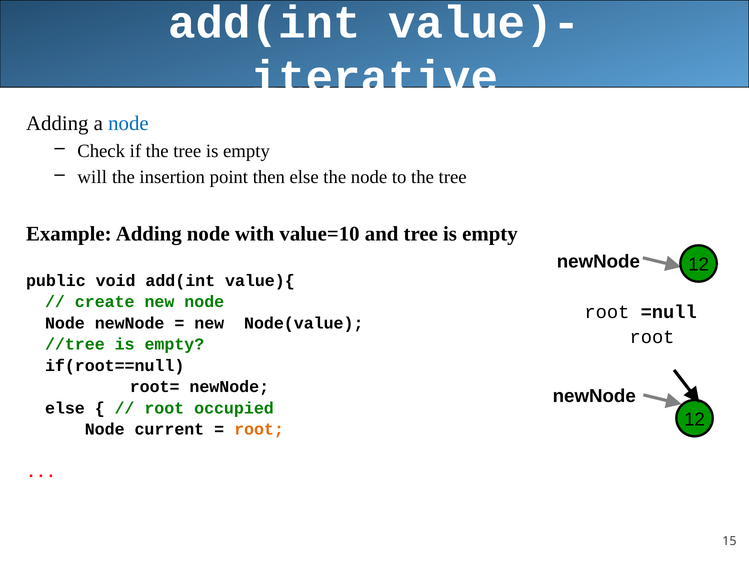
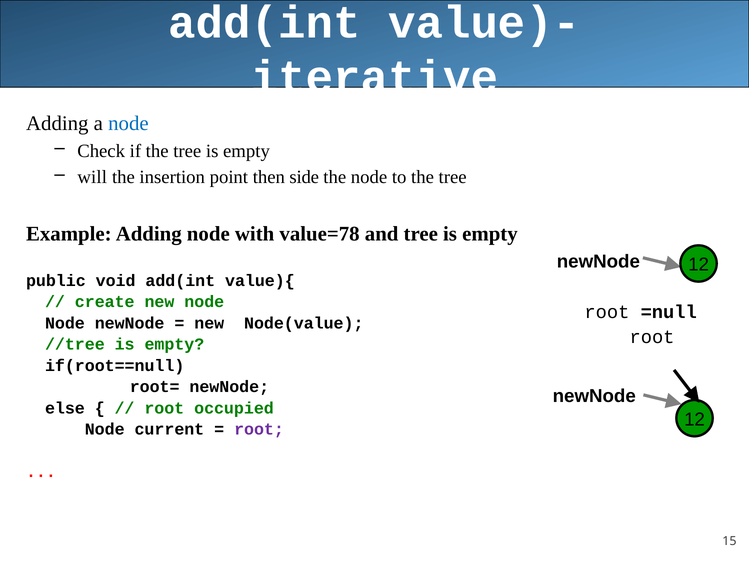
then else: else -> side (304, 177)
value=10: value=10 -> value=78 (320, 234)
root colour: orange -> purple (259, 430)
